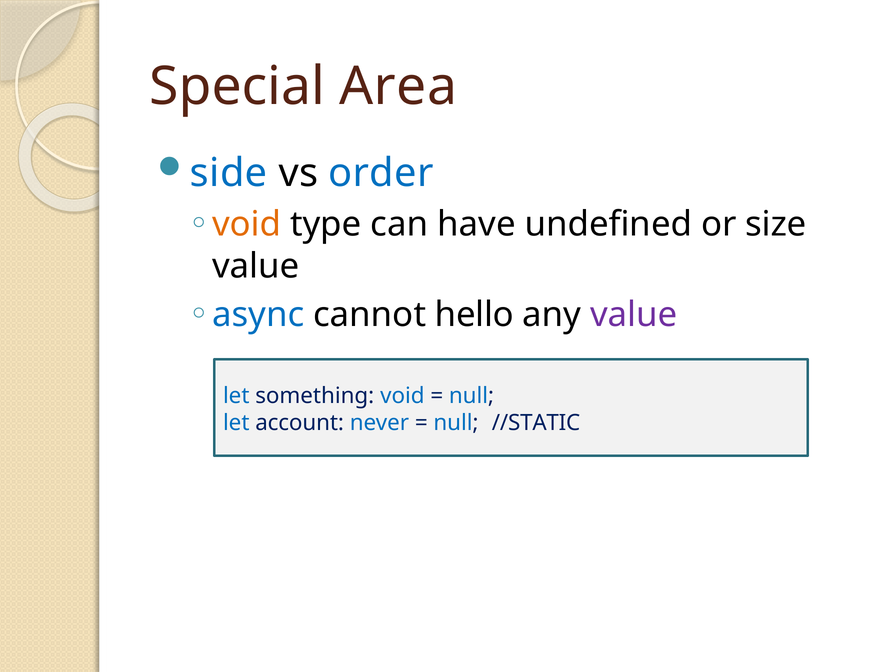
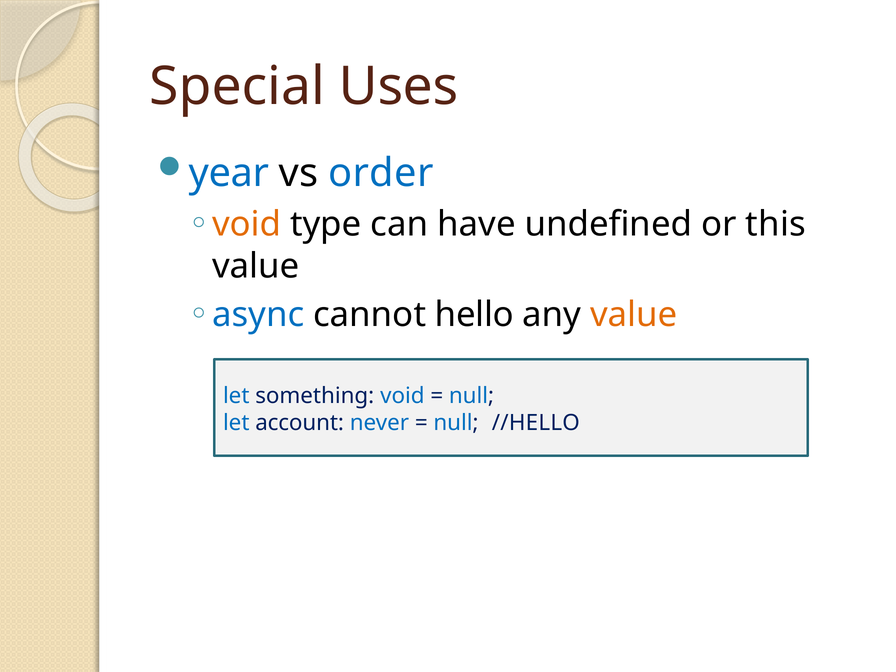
Area: Area -> Uses (399, 87)
side: side -> year (229, 173)
size: size -> this (776, 224)
value colour: purple -> orange (634, 315)
//STATIC: //STATIC -> //HELLO (536, 423)
